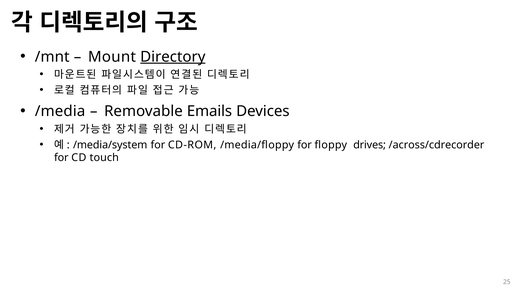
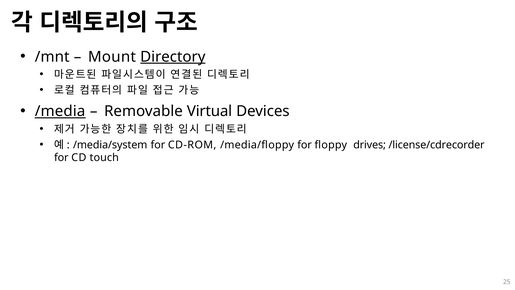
/media underline: none -> present (60, 111)
Emails: Emails -> Virtual (209, 111)
/across/cdrecorder: /across/cdrecorder -> /license/cdrecorder (437, 145)
